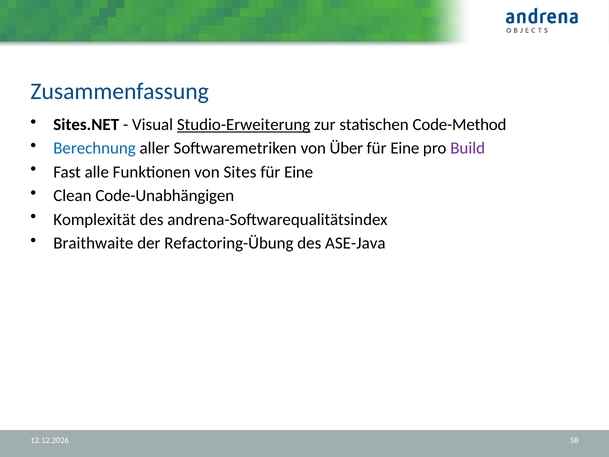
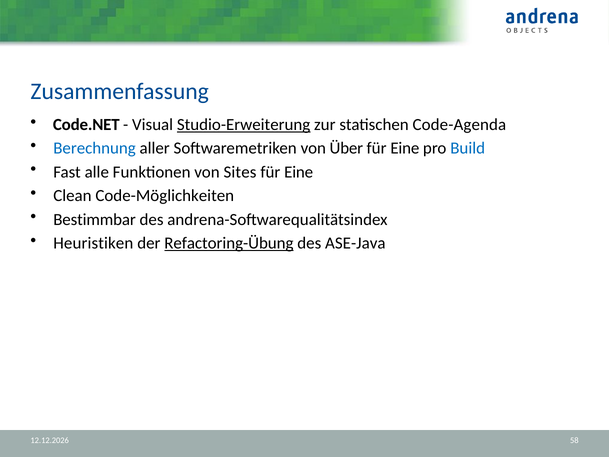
Sites.NET: Sites.NET -> Code.NET (86, 125)
Code-Method: Code-Method -> Code-Agenda (459, 125)
Build colour: purple -> blue (468, 148)
Code-Unabhängigen: Code-Unabhängigen -> Code-Möglichkeiten (165, 196)
Komplexität: Komplexität -> Bestimmbar (95, 219)
Braithwaite: Braithwaite -> Heuristiken (93, 243)
Refactoring-Übung underline: none -> present (229, 243)
